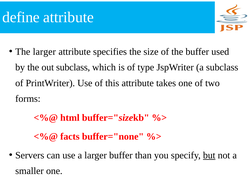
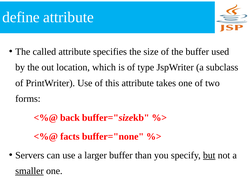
The larger: larger -> called (44, 52)
out subclass: subclass -> location (73, 67)
html: html -> back (70, 117)
smaller underline: none -> present (29, 171)
